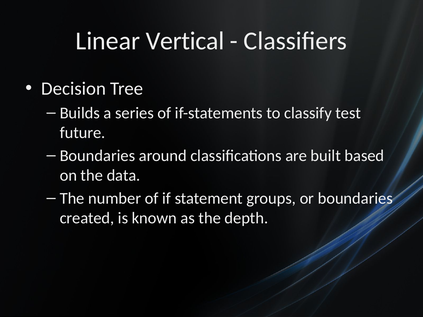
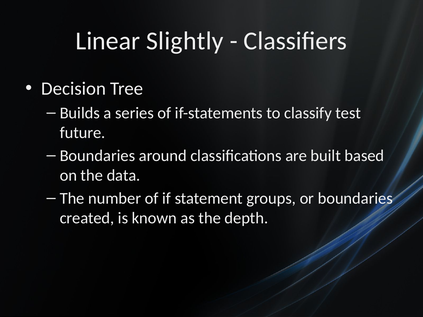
Vertical: Vertical -> Slightly (185, 41)
